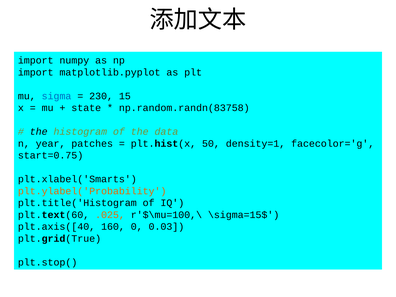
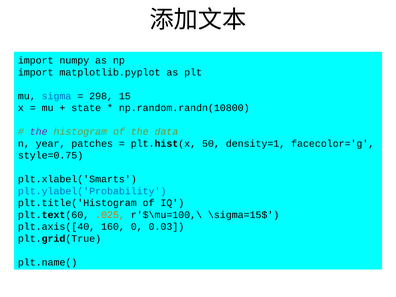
230: 230 -> 298 (101, 96)
np.random.randn(83758: np.random.randn(83758 -> np.random.randn(10800 (184, 108)
the colour: black -> purple (39, 132)
start=0.75: start=0.75 -> style=0.75 (51, 155)
plt.ylabel('Probability colour: orange -> blue (92, 191)
plt.stop(: plt.stop( -> plt.name( (48, 262)
